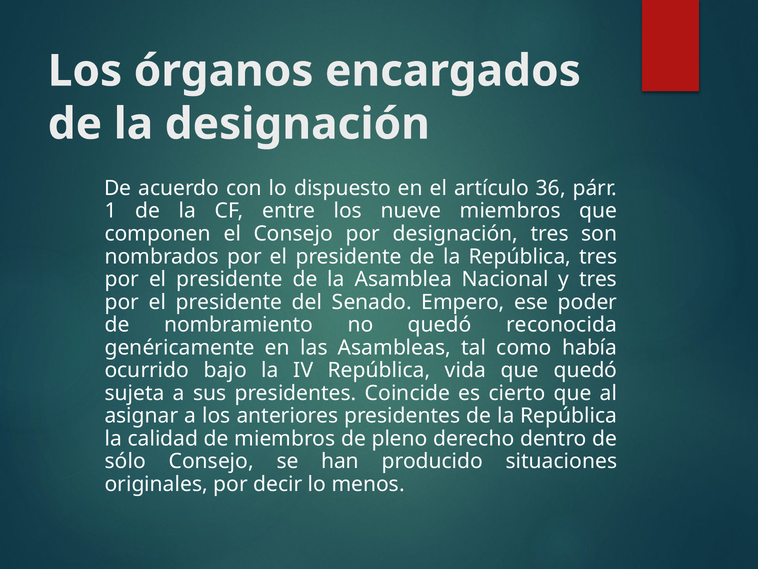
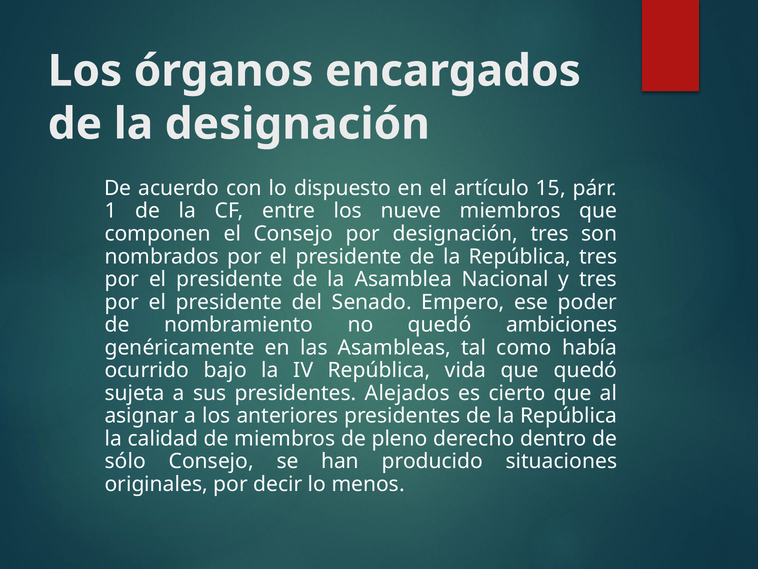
36: 36 -> 15 (551, 188)
reconocida: reconocida -> ambiciones (562, 325)
Coincide: Coincide -> Alejados (407, 393)
